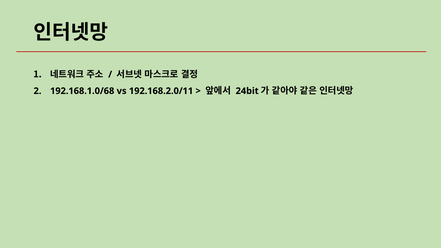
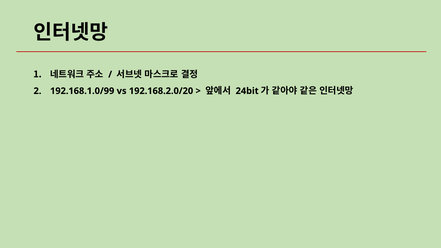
192.168.1.0/68: 192.168.1.0/68 -> 192.168.1.0/99 (82, 91)
192.168.2.0/11: 192.168.2.0/11 -> 192.168.2.0/20 (161, 91)
